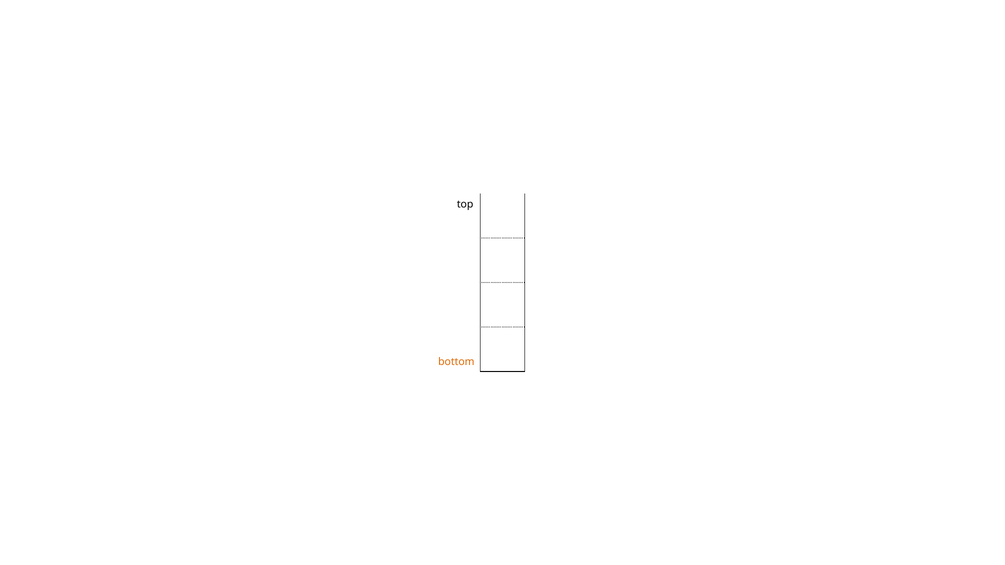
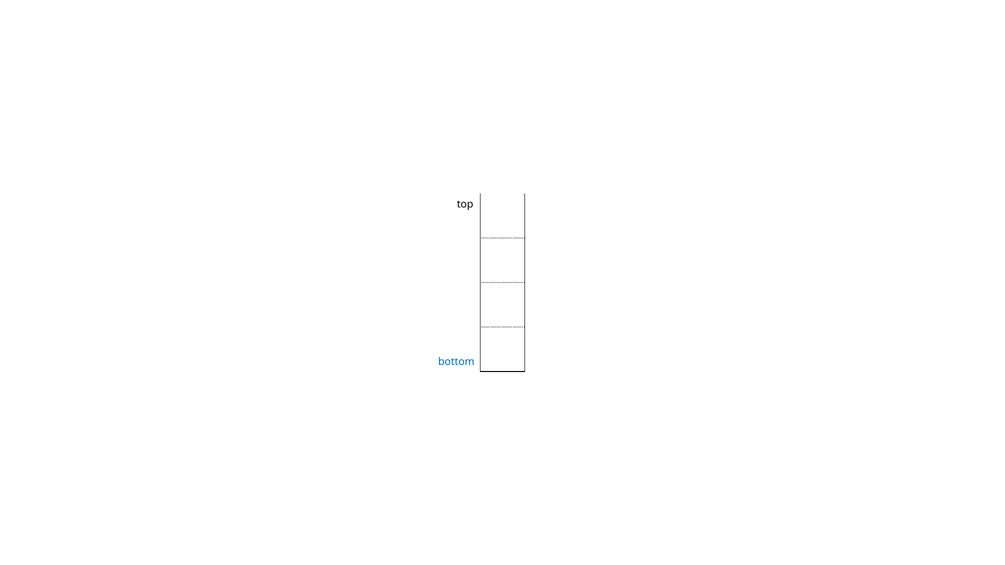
bottom colour: orange -> blue (456, 362)
